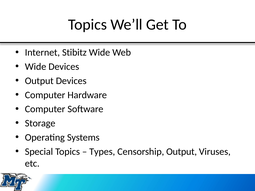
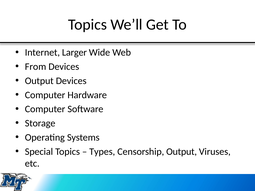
Stibitz: Stibitz -> Larger (74, 53)
Wide: Wide -> From (36, 67)
